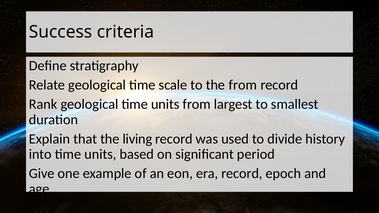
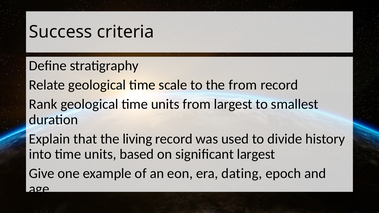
significant period: period -> largest (256, 154)
era record: record -> dating (242, 174)
